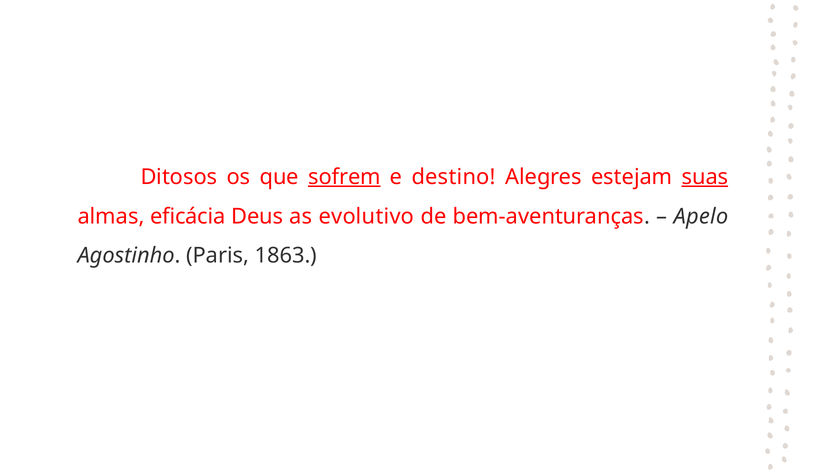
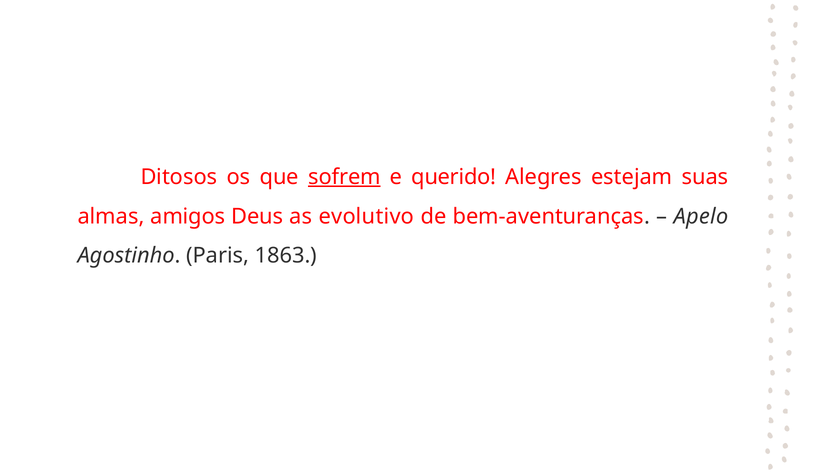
destino: destino -> querido (454, 177)
suas underline: present -> none (705, 177)
eficácia: eficácia -> amigos (188, 217)
